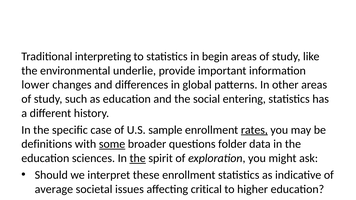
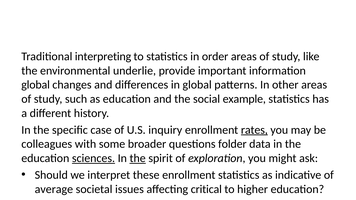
begin: begin -> order (215, 56)
lower: lower -> global (36, 85)
entering: entering -> example (244, 99)
sample: sample -> inquiry (165, 130)
definitions: definitions -> colleagues (47, 144)
some underline: present -> none (112, 144)
sciences underline: none -> present (93, 159)
